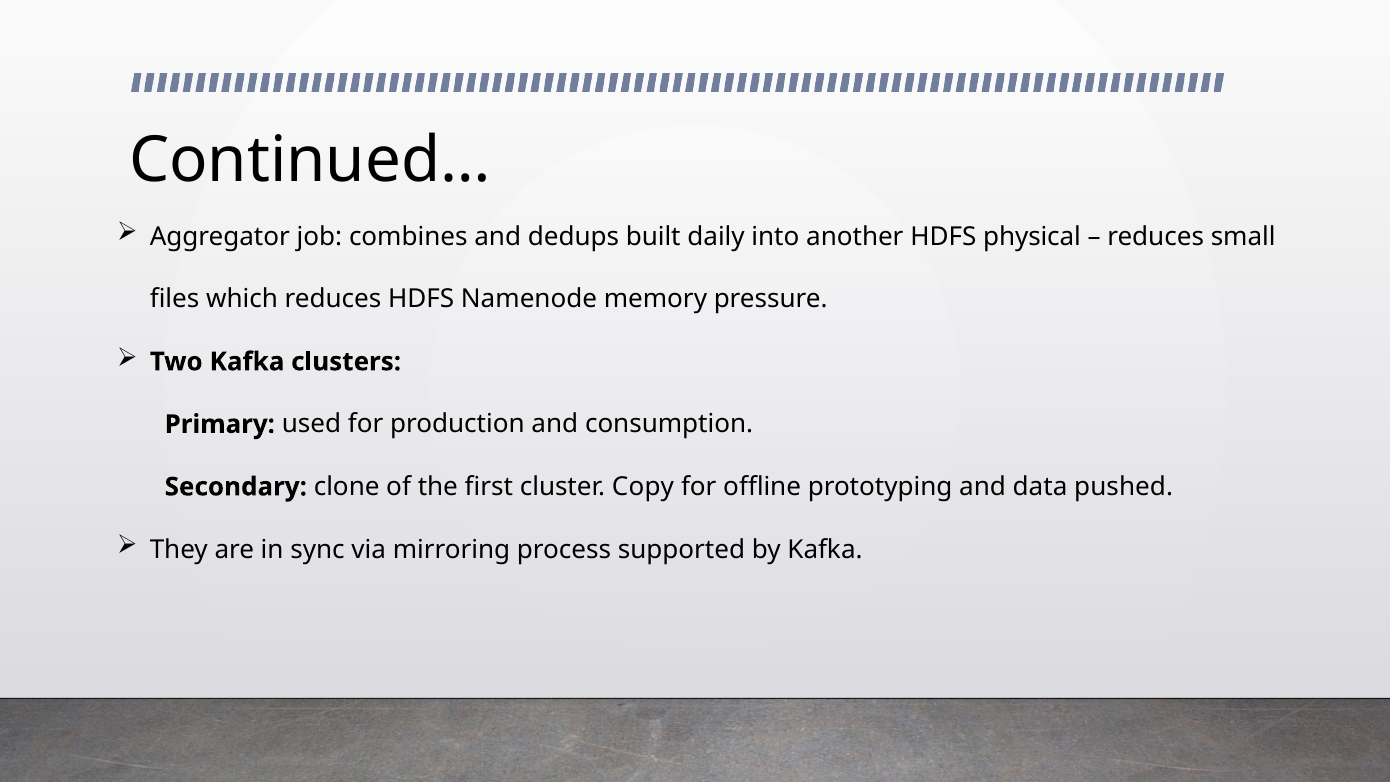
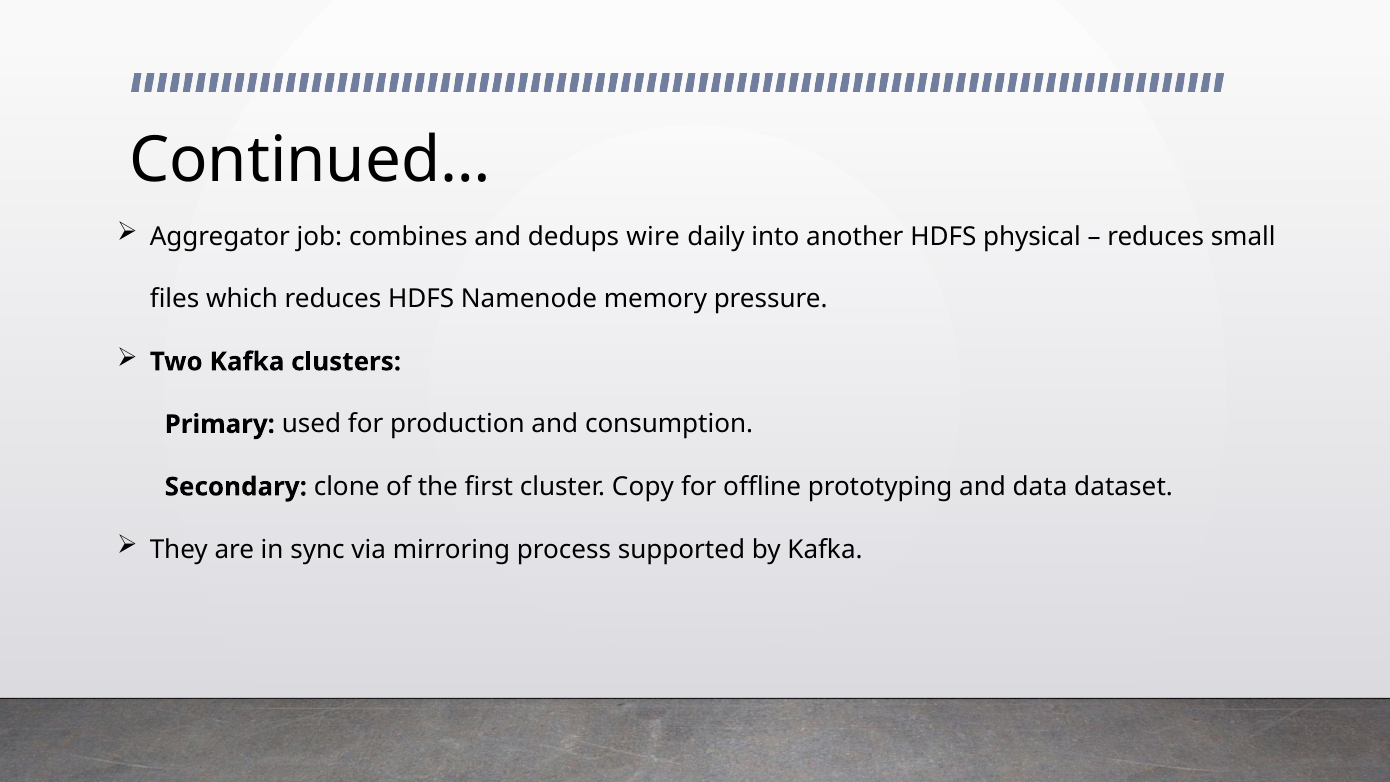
built: built -> wire (653, 237)
pushed: pushed -> dataset (1124, 487)
